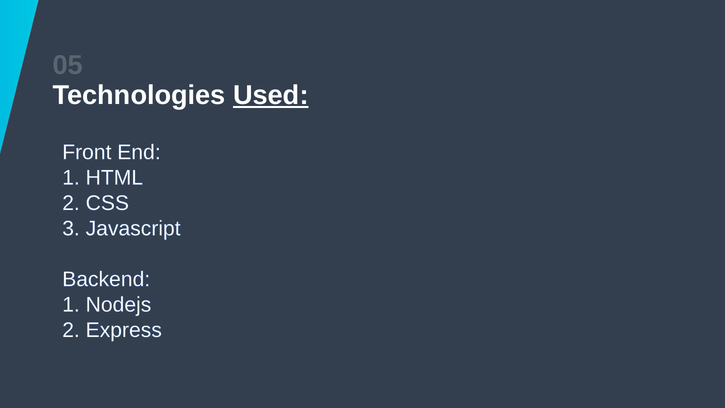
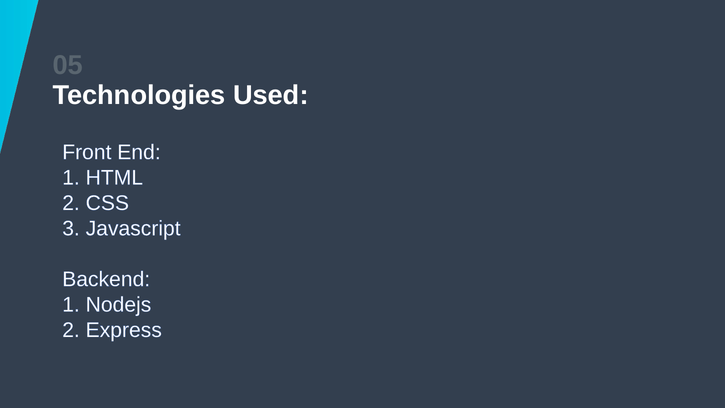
Used underline: present -> none (271, 95)
